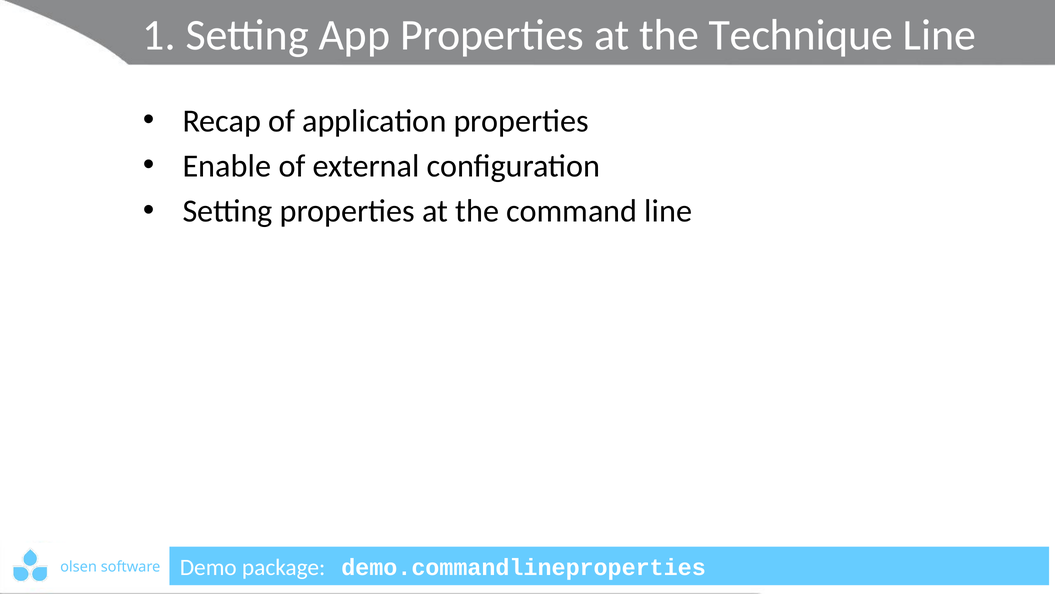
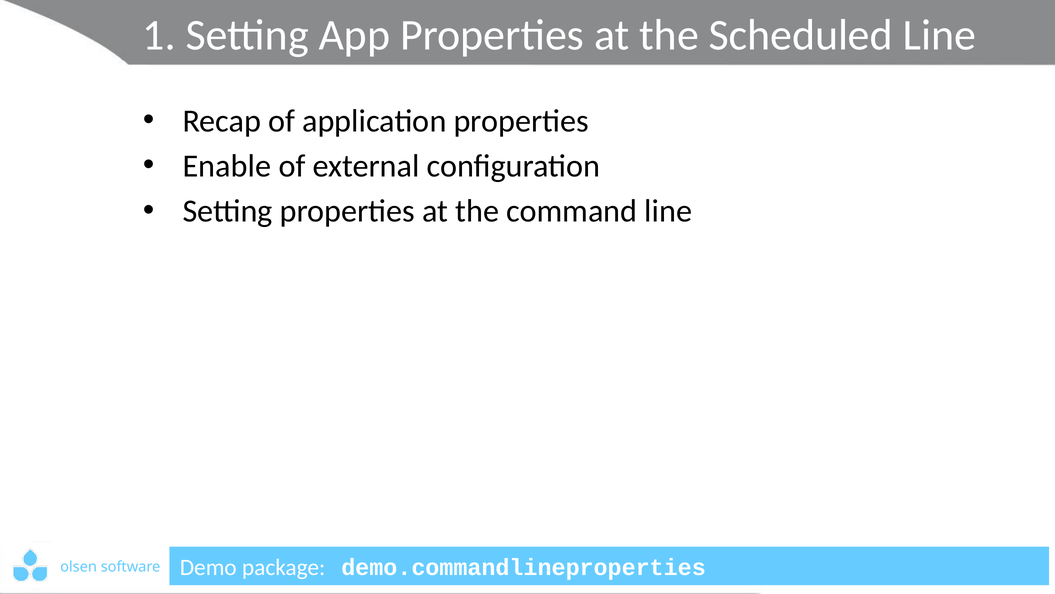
Technique: Technique -> Scheduled (801, 35)
